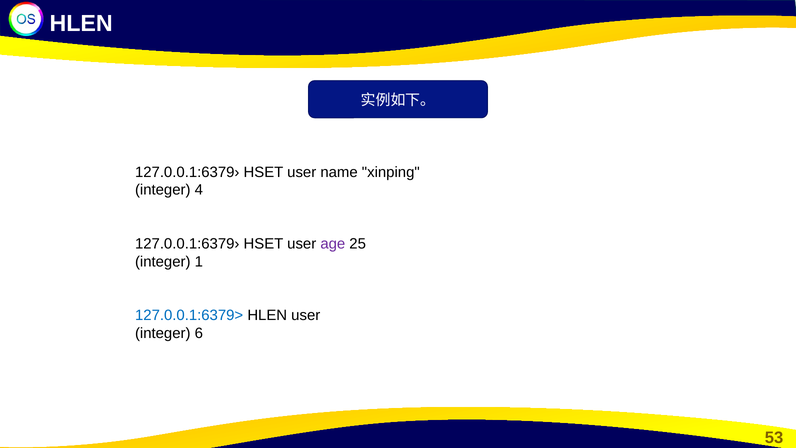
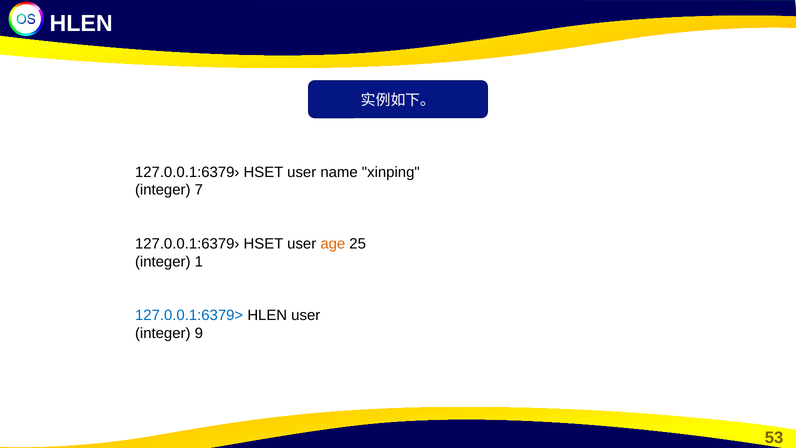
4: 4 -> 7 (199, 190)
age colour: purple -> orange (333, 244)
6: 6 -> 9 (199, 333)
